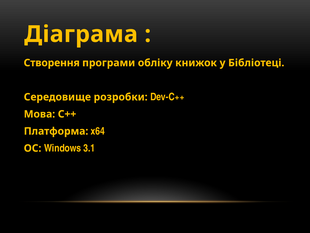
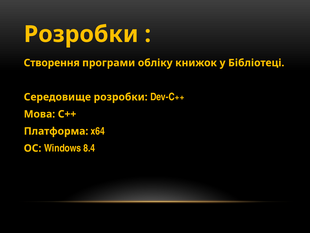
Діаграма: Діаграма -> Розробки (81, 34)
3.1: 3.1 -> 8.4 (89, 148)
